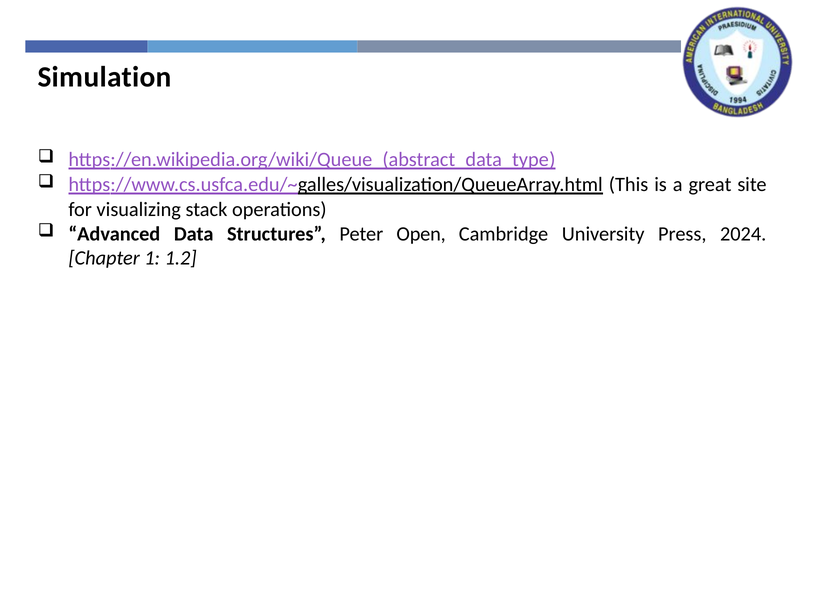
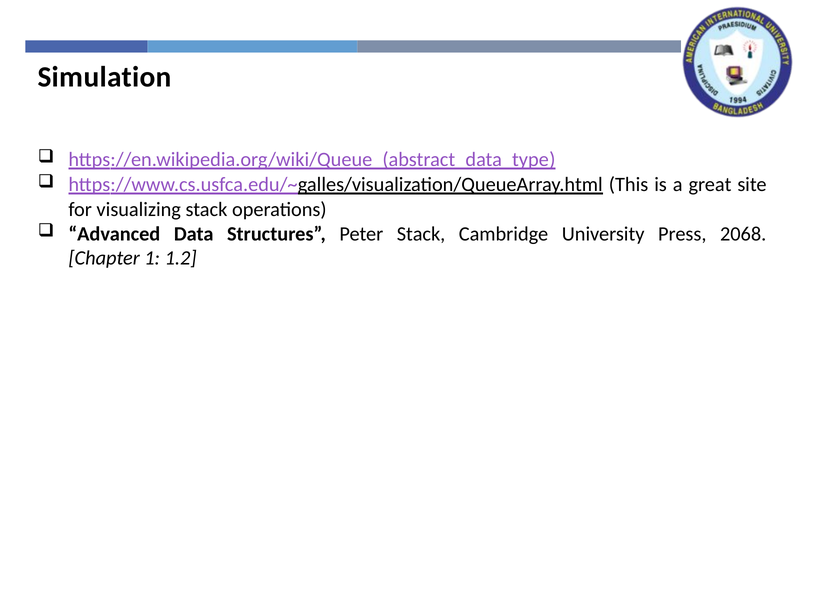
Peter Open: Open -> Stack (421, 234)
2024: 2024 -> 2068 (743, 234)
